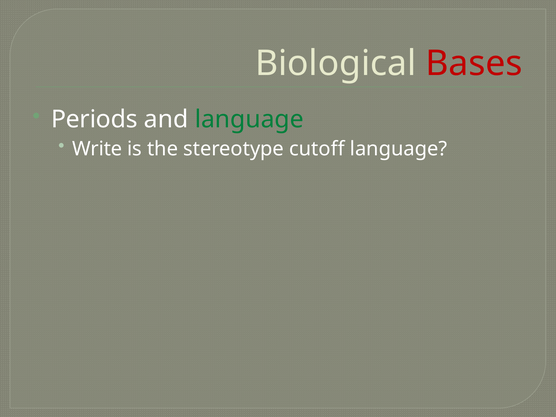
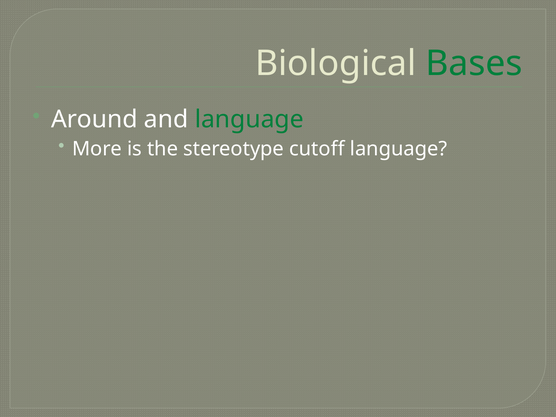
Bases colour: red -> green (474, 63)
Periods: Periods -> Around (94, 119)
Write: Write -> More (97, 149)
